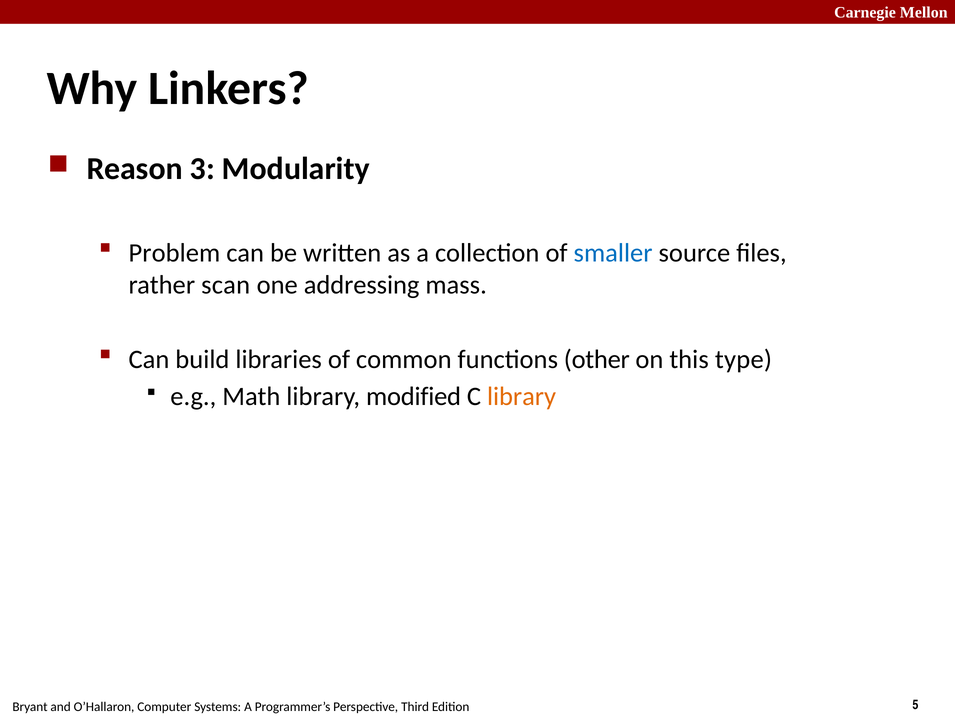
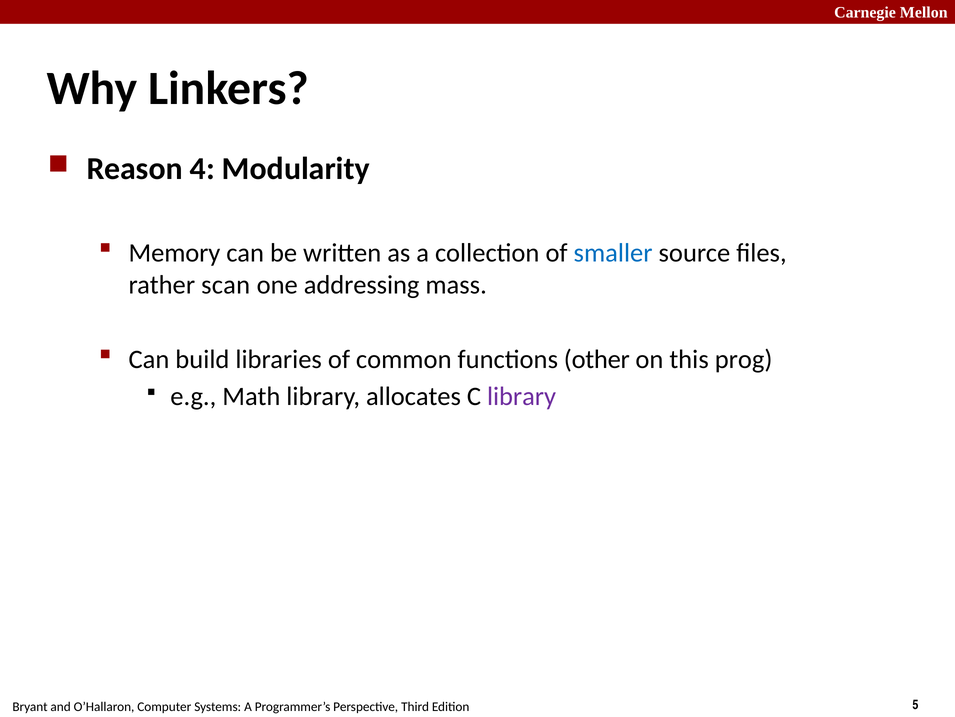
3: 3 -> 4 (202, 168)
Problem: Problem -> Memory (174, 253)
type: type -> prog (744, 359)
modified: modified -> allocates (413, 396)
library colour: orange -> purple (522, 396)
